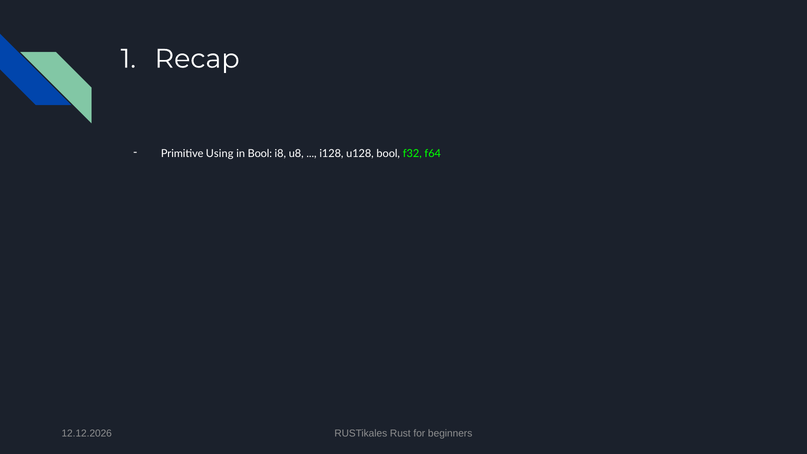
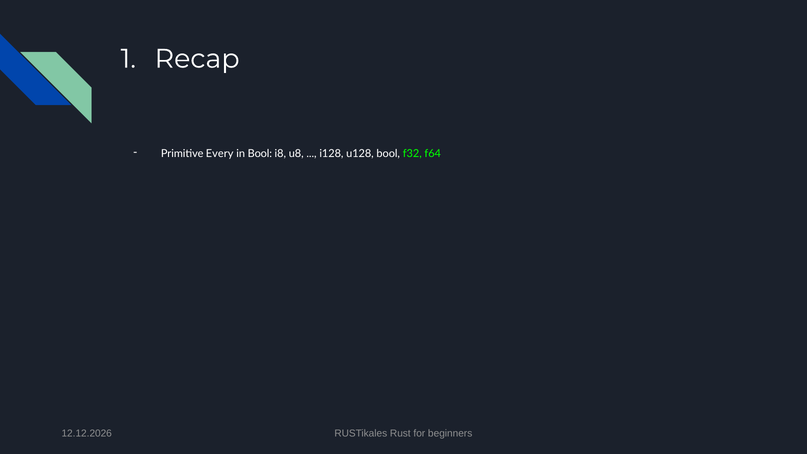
Using: Using -> Every (220, 154)
